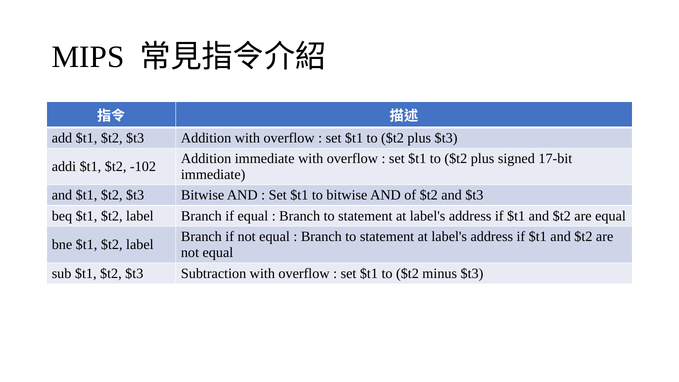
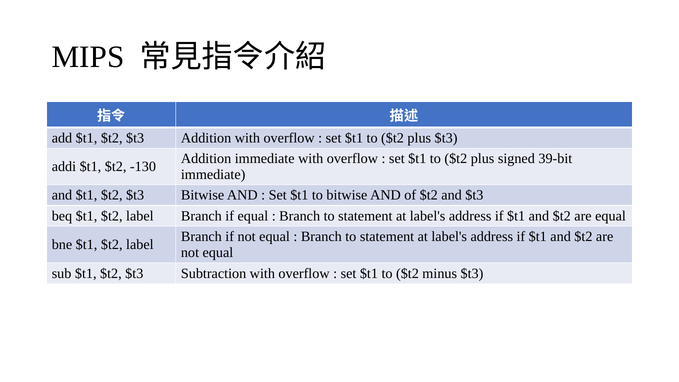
17-bit: 17-bit -> 39-bit (555, 159)
-102: -102 -> -130 (143, 167)
